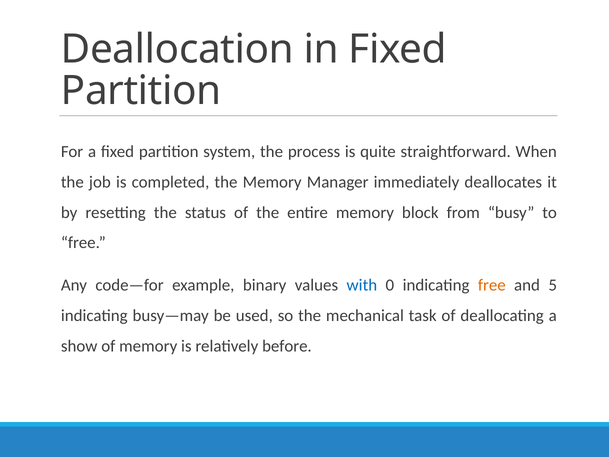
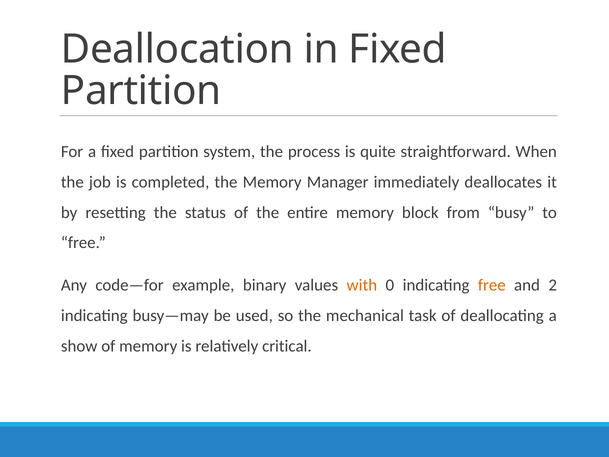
with colour: blue -> orange (362, 285)
5: 5 -> 2 (553, 285)
before: before -> critical (287, 346)
